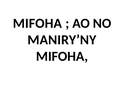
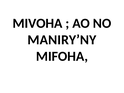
MIFOHA: MIFOHA -> MIVOHA (37, 23)
